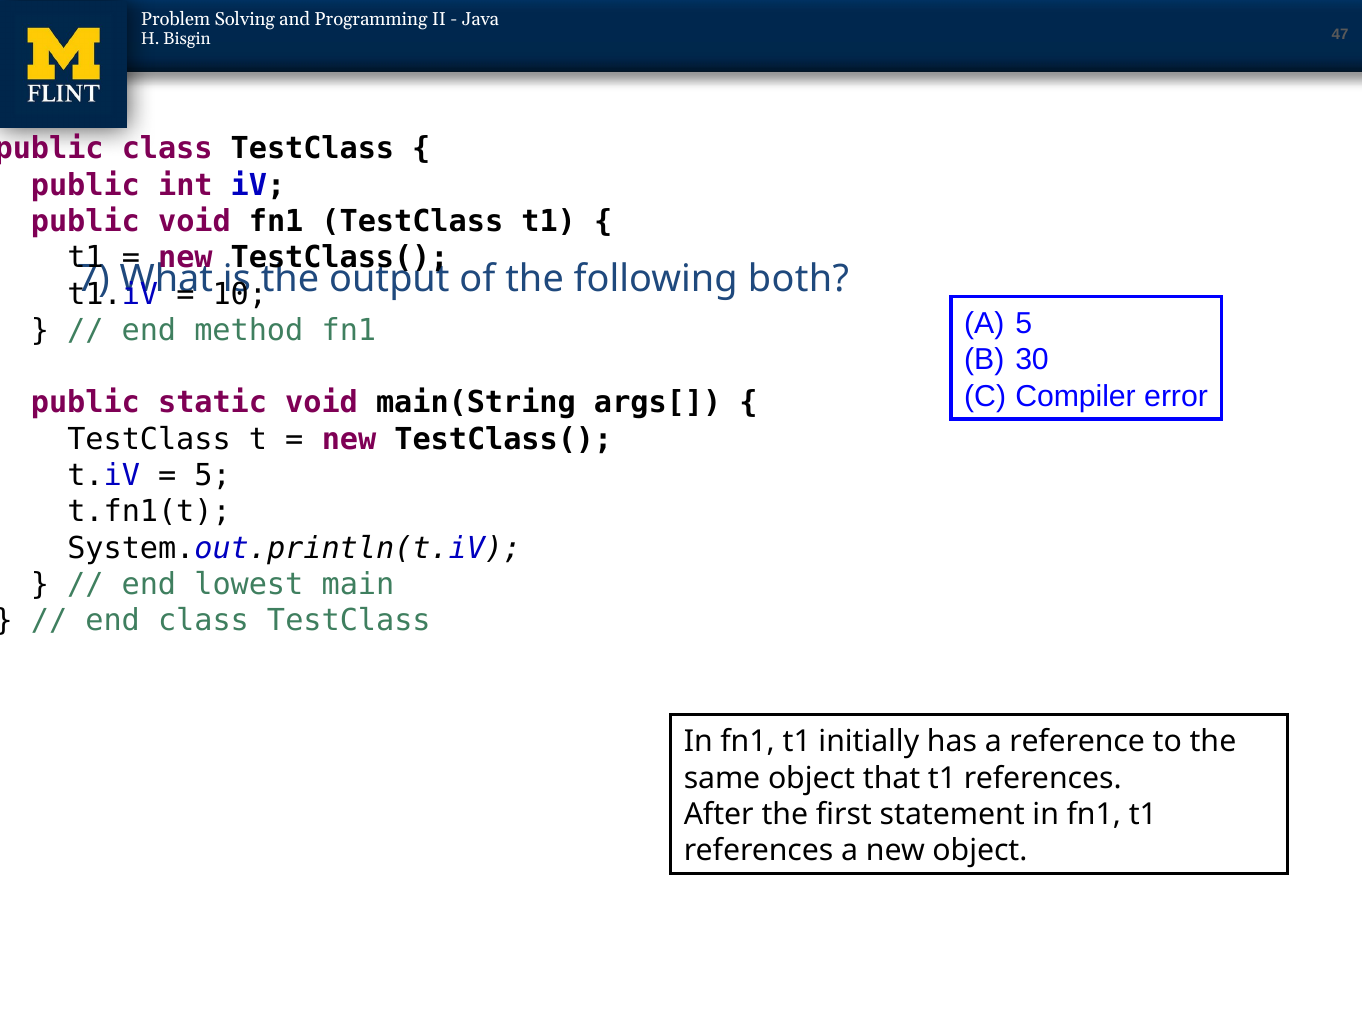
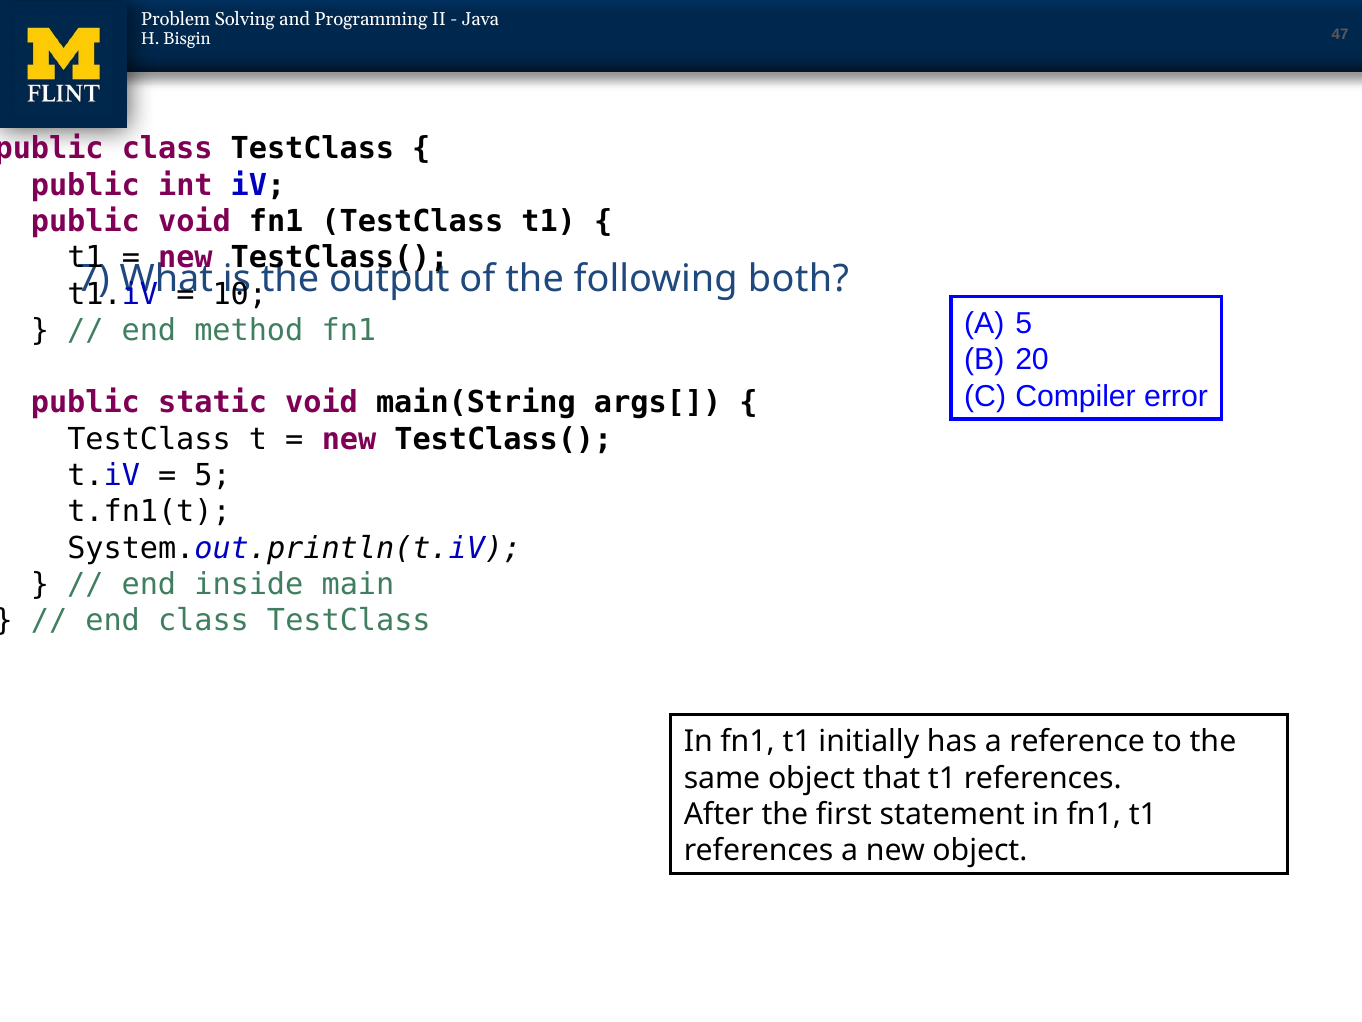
30: 30 -> 20 (1032, 360)
lowest: lowest -> inside (249, 584)
